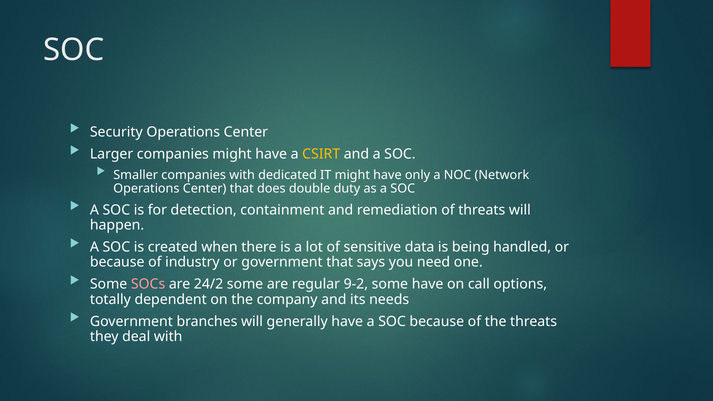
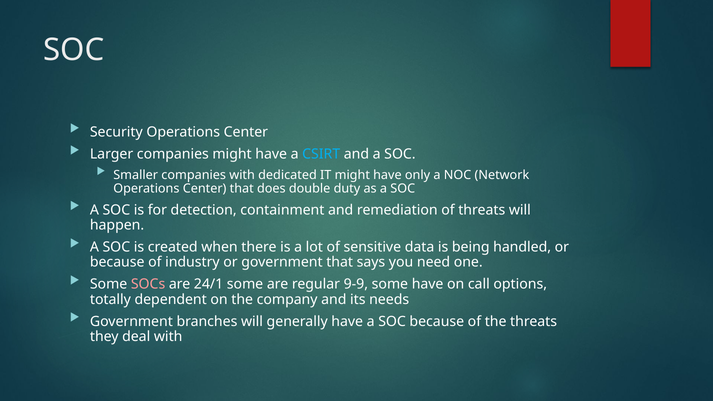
CSIRT colour: yellow -> light blue (321, 154)
24/2: 24/2 -> 24/1 (209, 284)
9-2: 9-2 -> 9-9 (356, 284)
